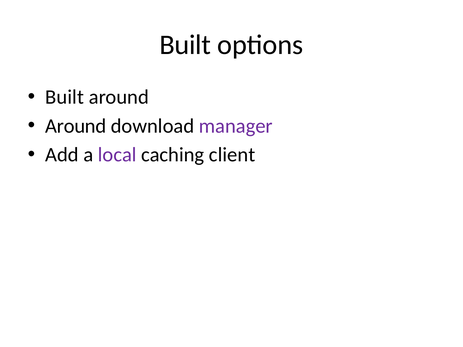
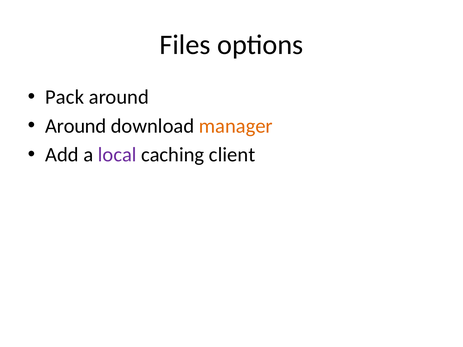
Built: Built -> Files (185, 45)
Built: Built -> Pack (65, 97)
manager colour: purple -> orange (236, 126)
